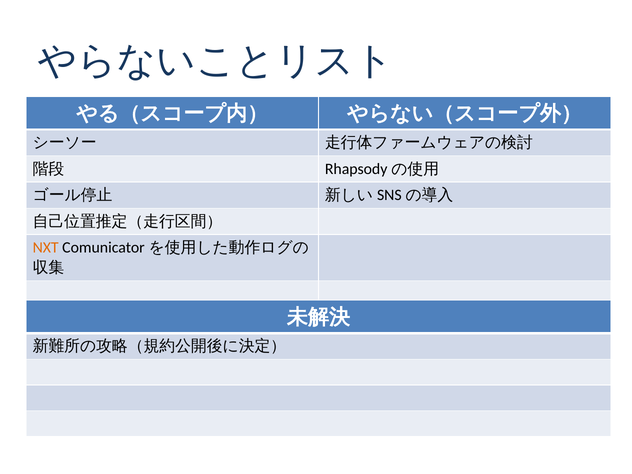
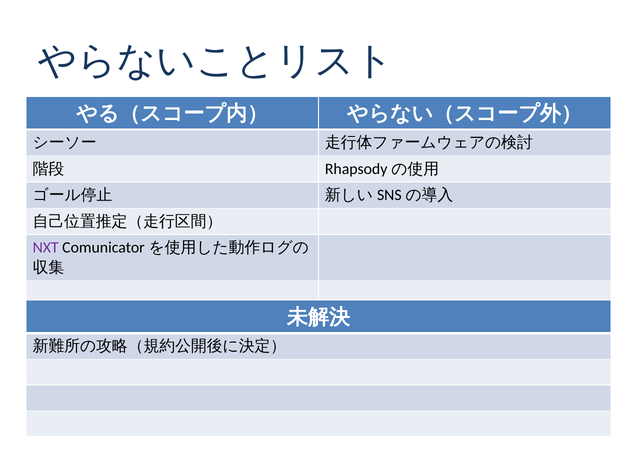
NXT colour: orange -> purple (46, 248)
